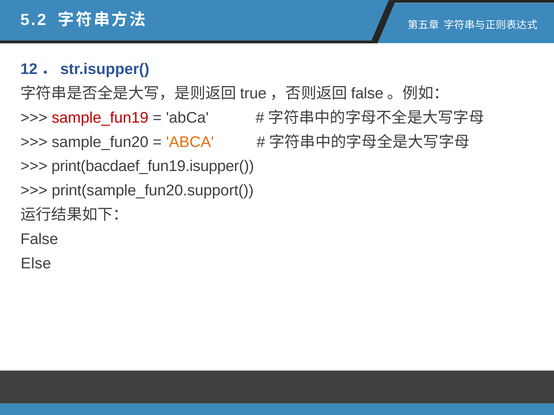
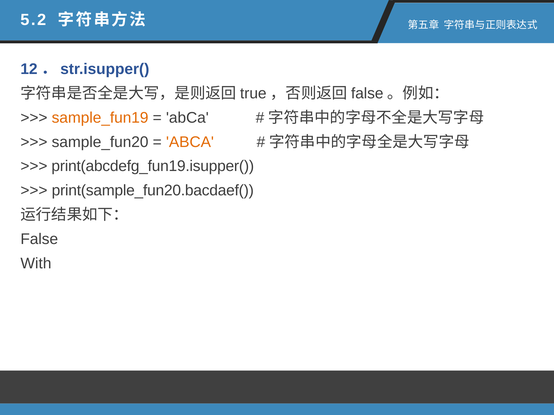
sample_fun19 colour: red -> orange (100, 118)
print(bacdaef_fun19.isupper(: print(bacdaef_fun19.isupper( -> print(abcdefg_fun19.isupper( (153, 166)
print(sample_fun20.support(: print(sample_fun20.support( -> print(sample_fun20.bacdaef( (153, 191)
Else: Else -> With (36, 264)
